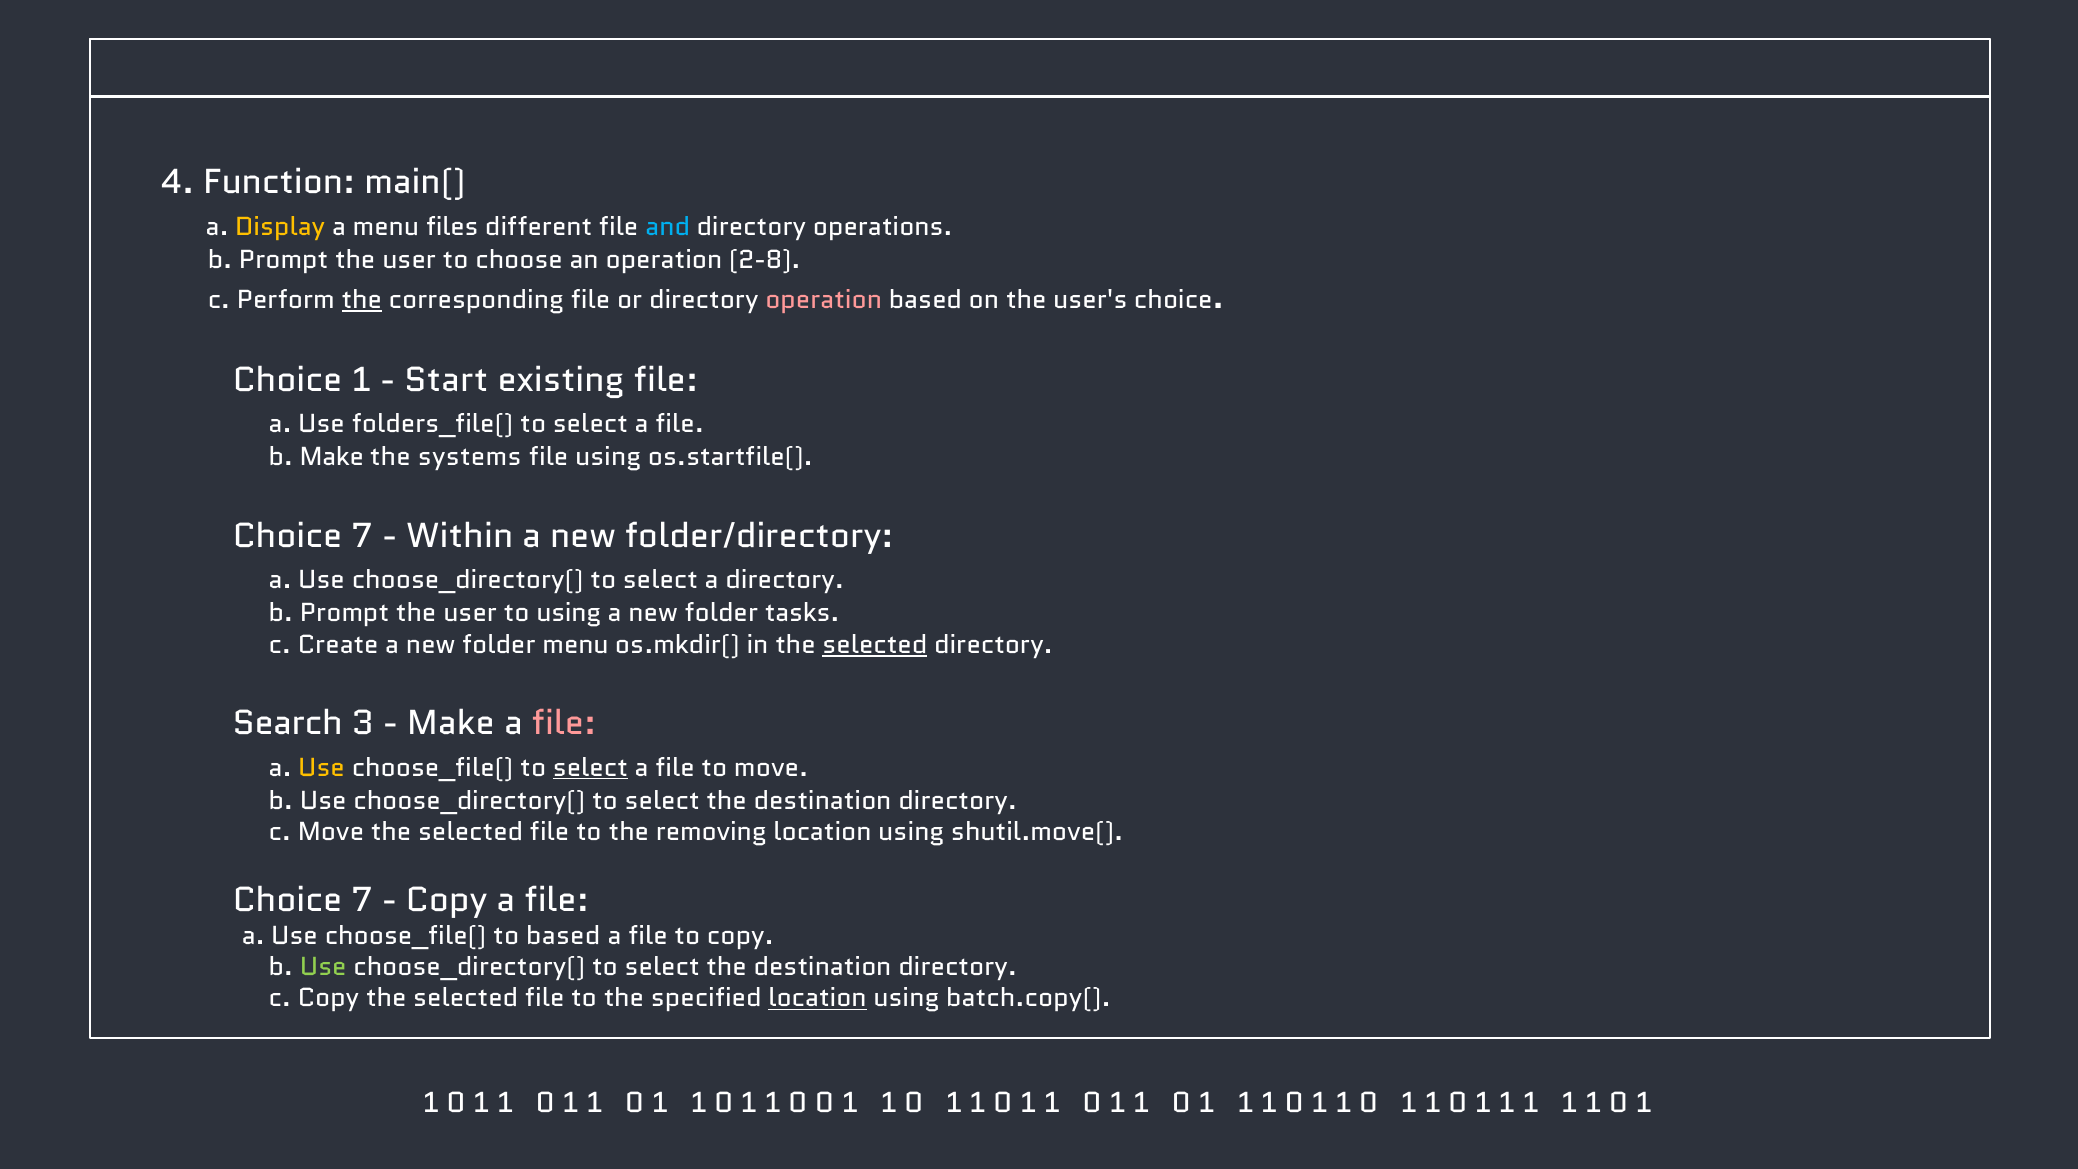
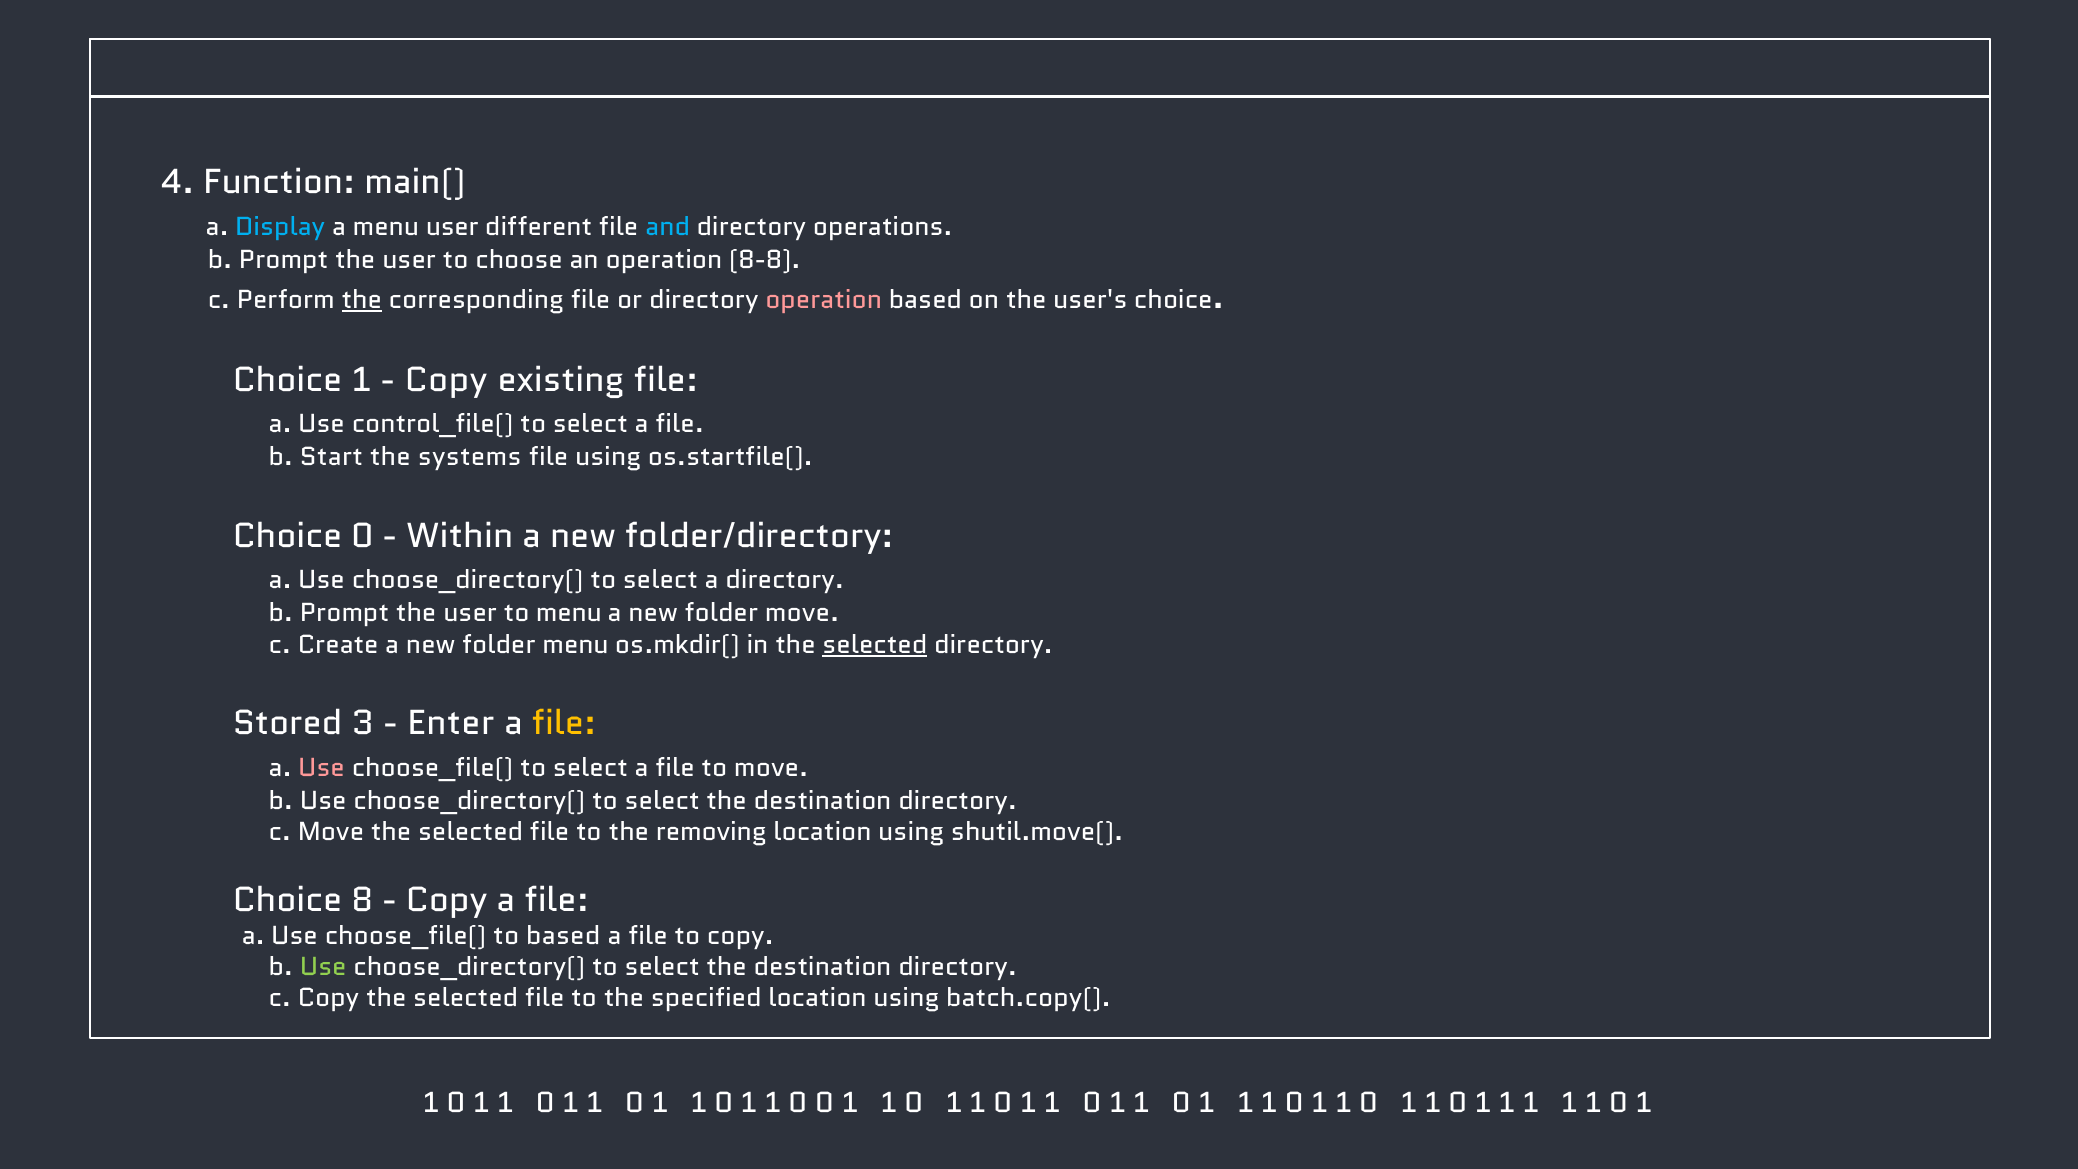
Display colour: yellow -> light blue (280, 227)
menu files: files -> user (452, 227)
2-8: 2-8 -> 8-8 (765, 260)
Start: Start -> Copy (446, 380)
folders_file(: folders_file( -> control_file( (433, 424)
b Make: Make -> Start (331, 457)
7: 7 -> 0 (362, 536)
to using: using -> menu (569, 613)
folder tasks: tasks -> move (802, 613)
Search: Search -> Stored (288, 723)
Make: Make -> Enter (451, 723)
file colour: pink -> yellow (564, 723)
Use colour: yellow -> pink (322, 767)
select underline: present -> none (590, 767)
7: 7 -> 8 (362, 900)
location underline: present -> none (818, 998)
